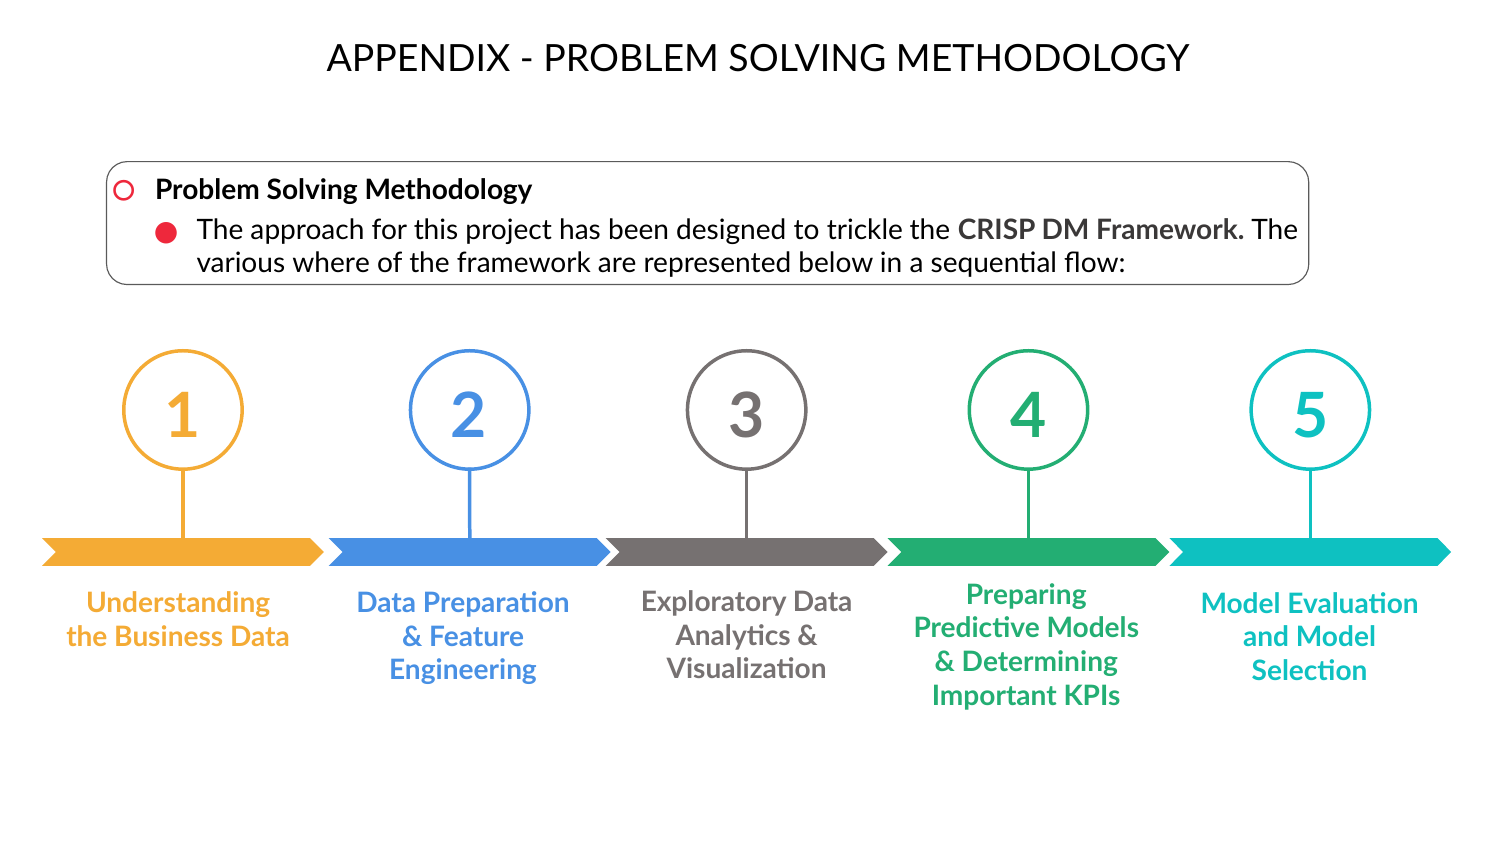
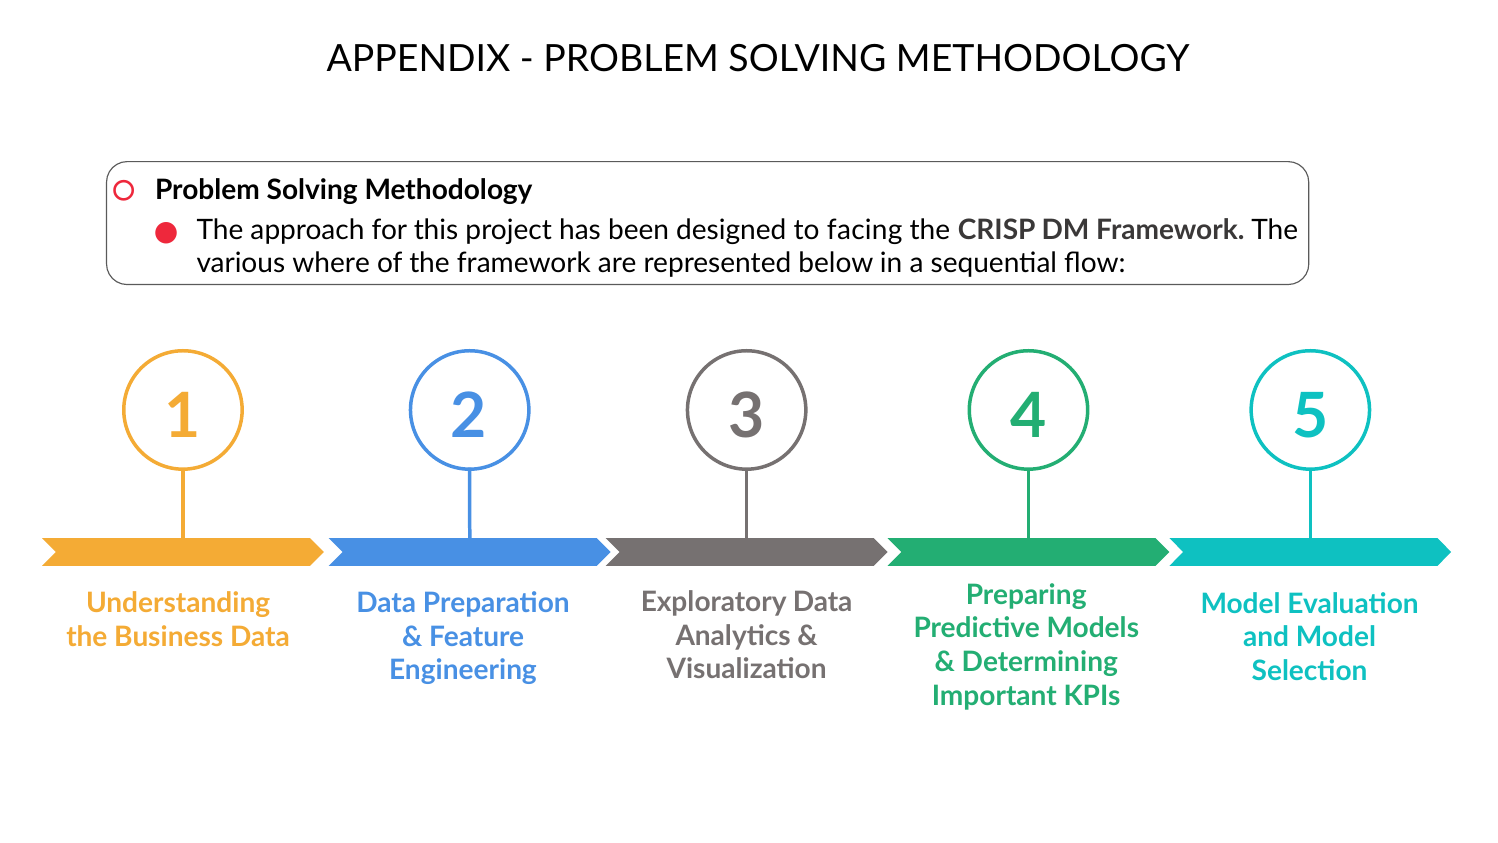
trickle: trickle -> facing (865, 230)
